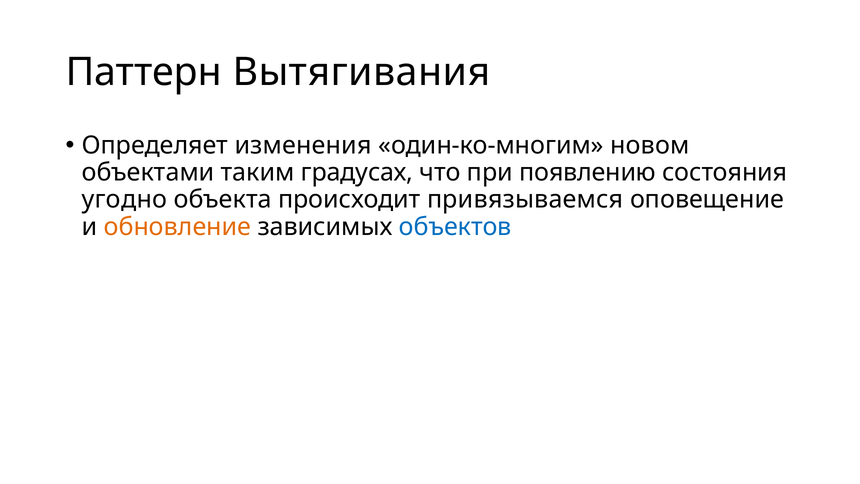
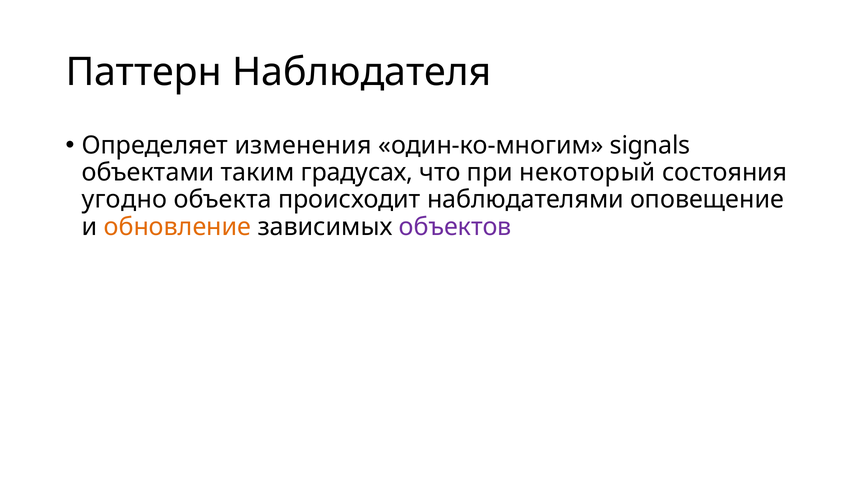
Вытягивания: Вытягивания -> Наблюдателя (362, 72)
новом: новом -> signals (650, 145)
появлению: появлению -> некоторый (587, 172)
привязываемся: привязываемся -> наблюдателями (525, 200)
объектов colour: blue -> purple (455, 227)
